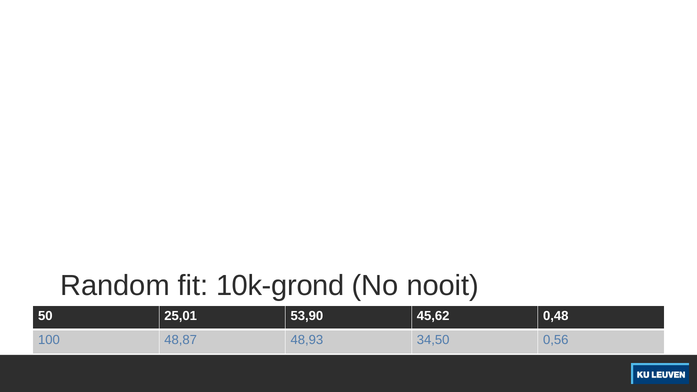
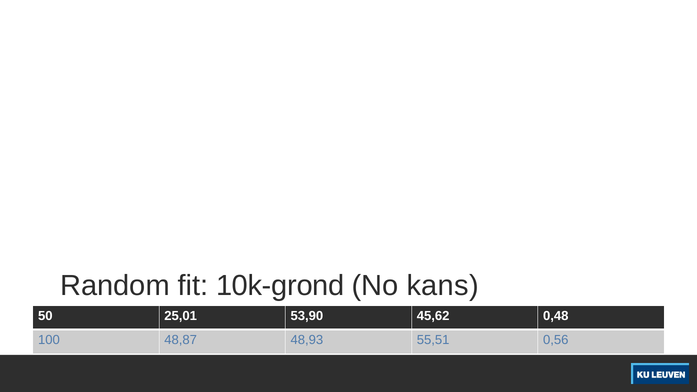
nooit: nooit -> kans (443, 286)
34,50: 34,50 -> 55,51 (433, 340)
